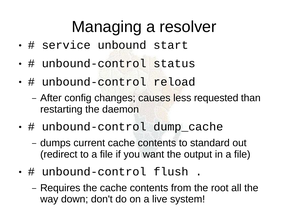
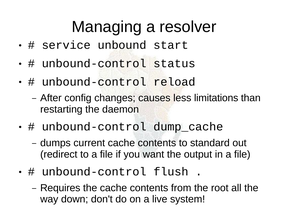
requested: requested -> limitations (216, 98)
